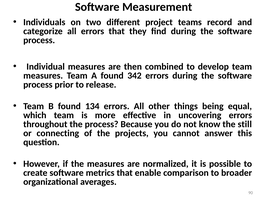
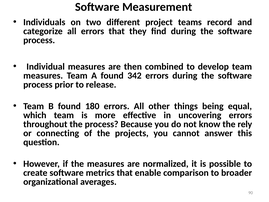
134: 134 -> 180 (92, 106)
still: still -> rely (245, 124)
